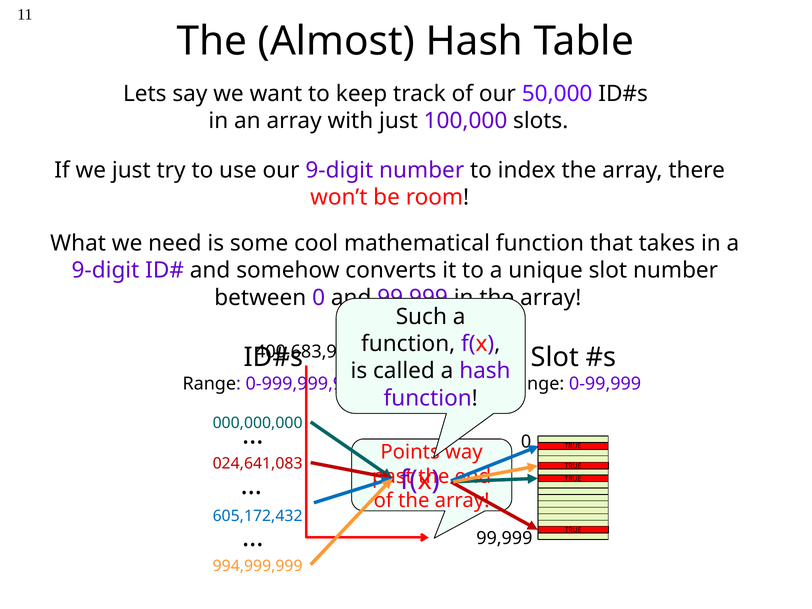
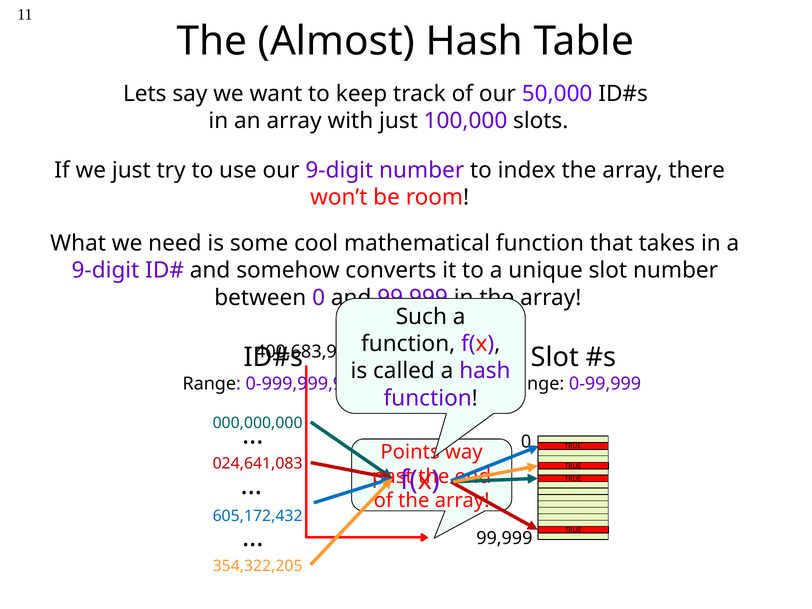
994,999,999: 994,999,999 -> 354,322,205 (258, 566)
